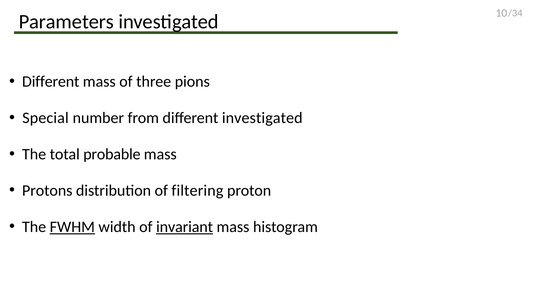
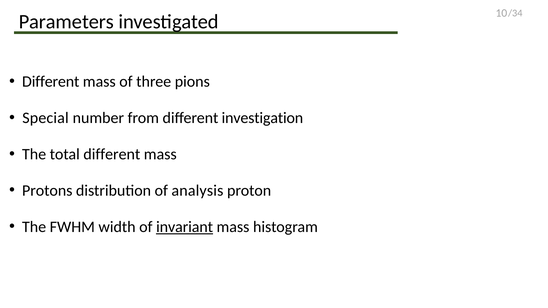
different investigated: investigated -> investigation (262, 118)
total probable: probable -> different (112, 154)
filtering: filtering -> analysis (197, 191)
FWHM underline: present -> none (72, 227)
